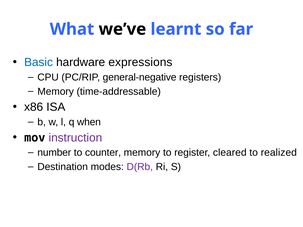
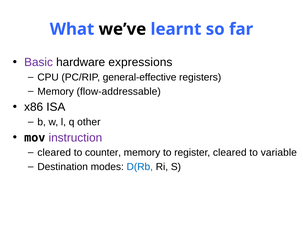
Basic colour: blue -> purple (39, 62)
general-negative: general-negative -> general-effective (140, 77)
time-addressable: time-addressable -> flow-addressable (119, 92)
when: when -> other (89, 122)
number: number -> cleared (54, 153)
realized: realized -> variable (279, 153)
D(Rb colour: purple -> blue (140, 167)
